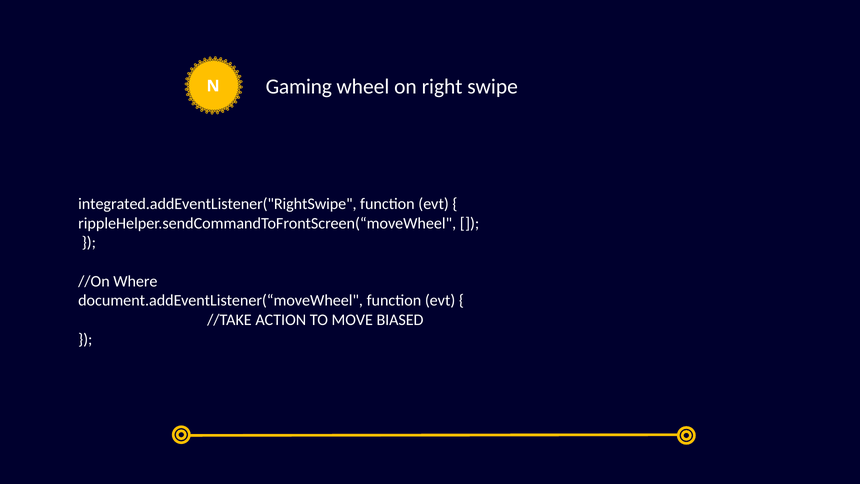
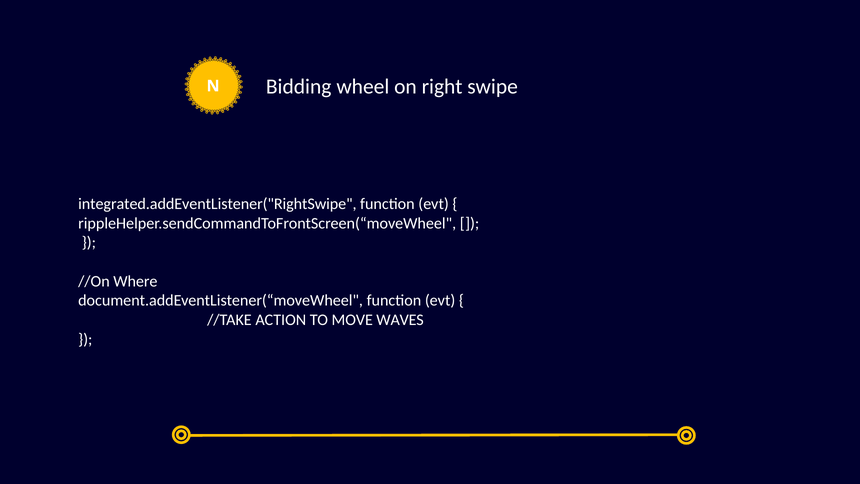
Gaming: Gaming -> Bidding (299, 87)
BIASED: BIASED -> WAVES (400, 320)
